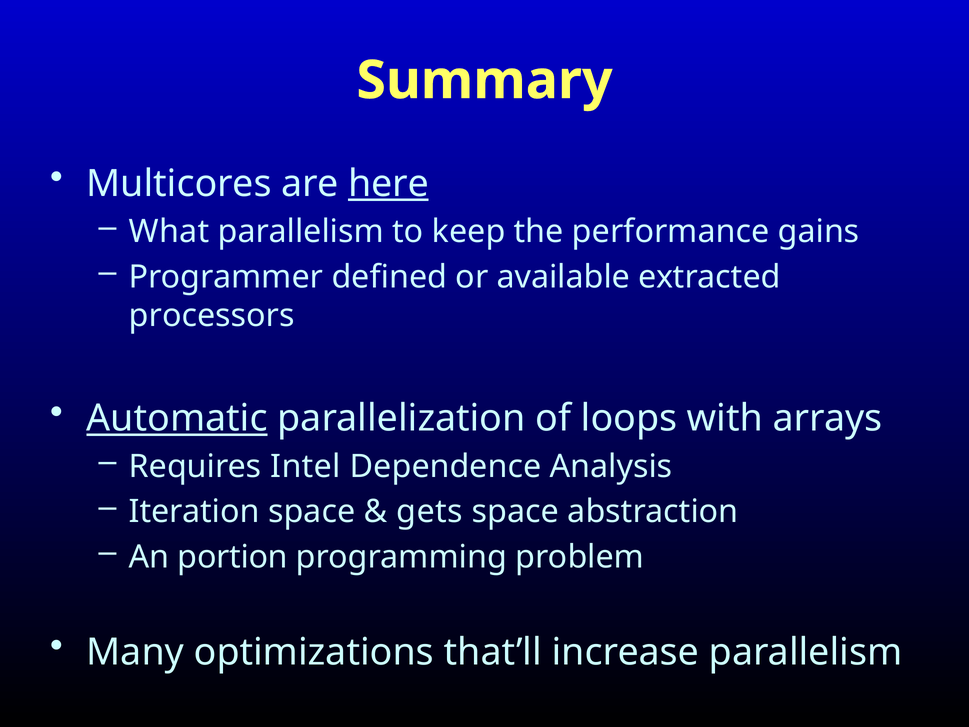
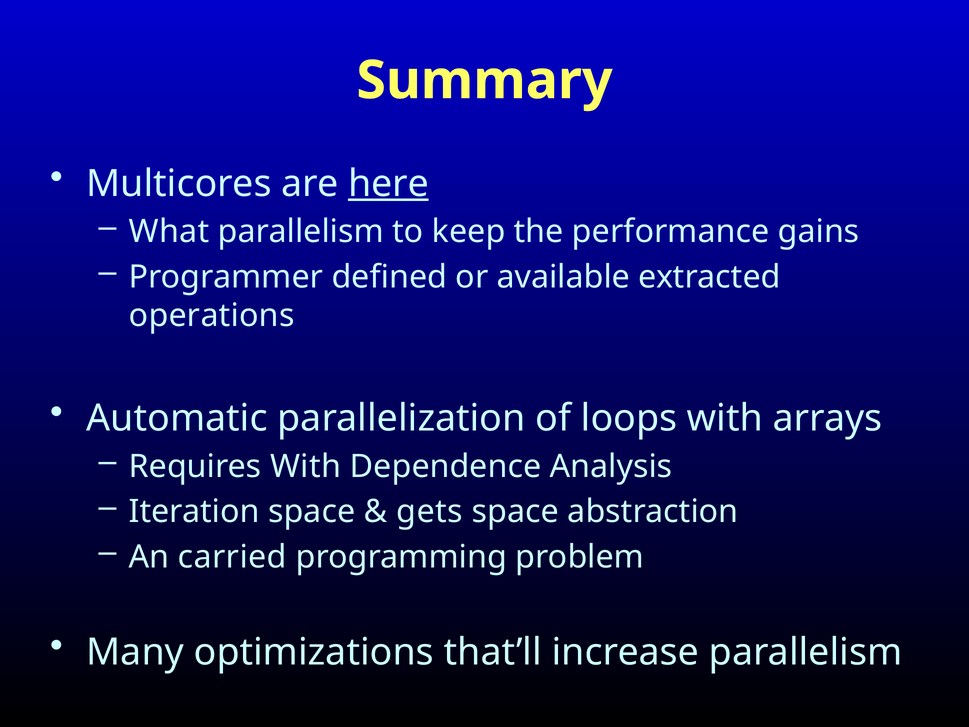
processors: processors -> operations (212, 316)
Automatic underline: present -> none (177, 418)
Requires Intel: Intel -> With (306, 466)
portion: portion -> carried (232, 557)
